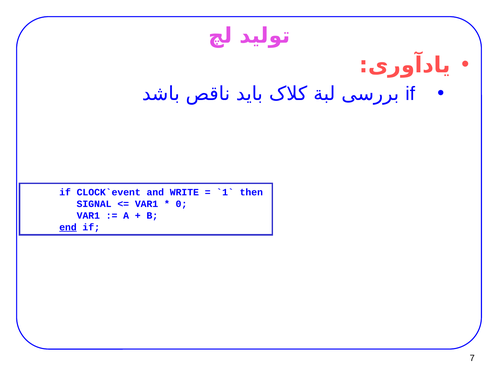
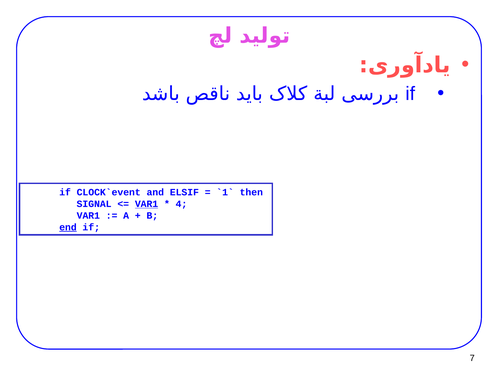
WRITE: WRITE -> ELSIF (184, 192)
VAR1 underline: none -> present (147, 204)
0: 0 -> 4 (181, 204)
